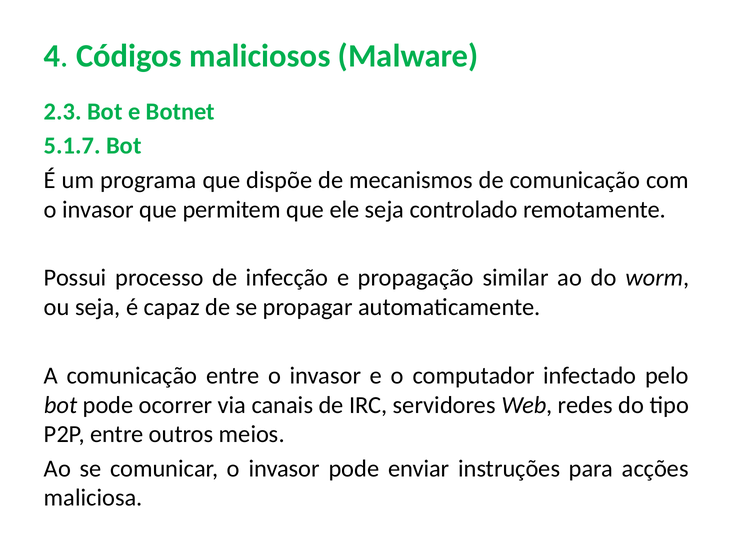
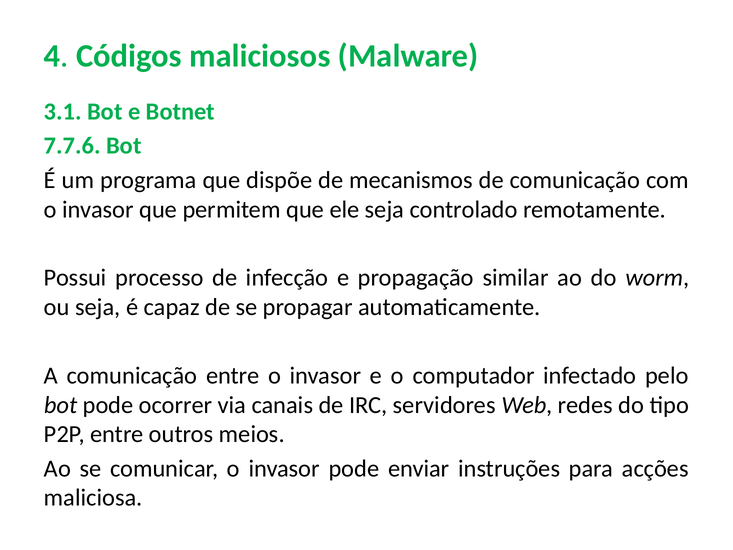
2.3: 2.3 -> 3.1 (63, 112)
5.1.7: 5.1.7 -> 7.7.6 (72, 146)
